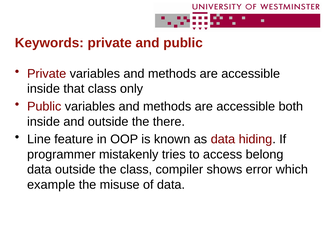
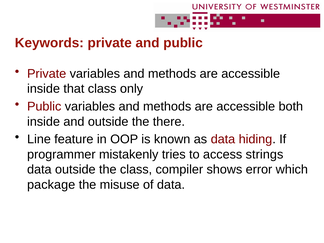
belong: belong -> strings (264, 154)
example: example -> package (51, 185)
